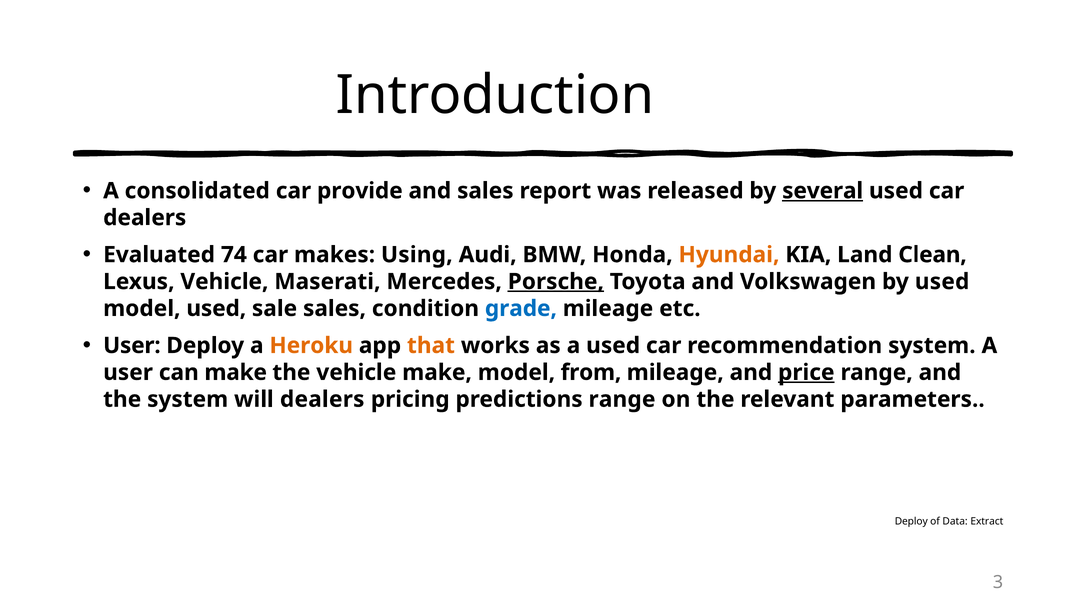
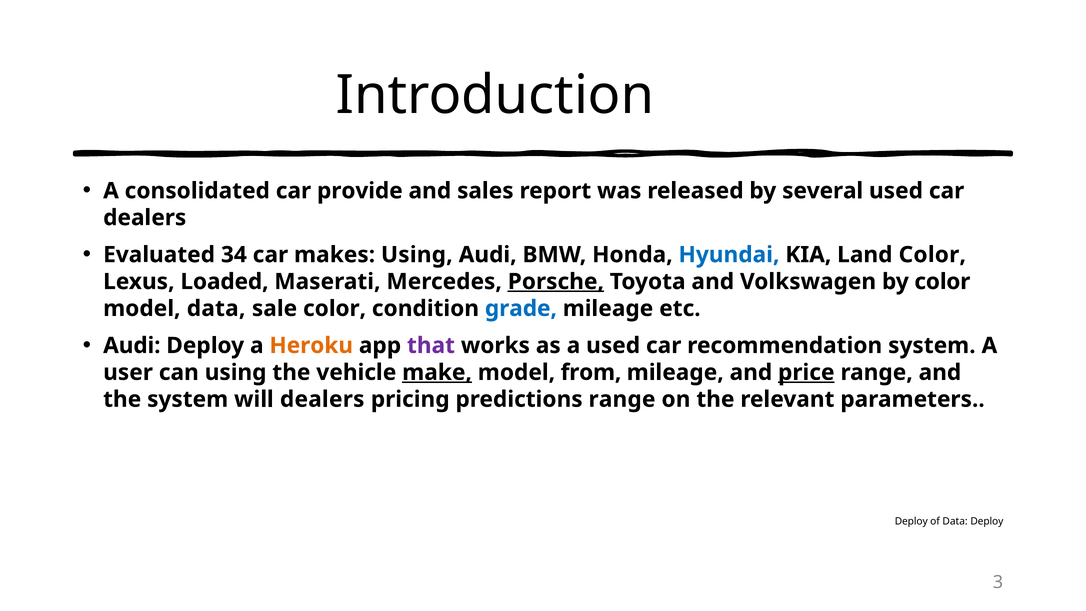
several underline: present -> none (823, 191)
74: 74 -> 34 (234, 255)
Hyundai colour: orange -> blue (729, 255)
Land Clean: Clean -> Color (932, 255)
Lexus Vehicle: Vehicle -> Loaded (224, 282)
by used: used -> color (942, 282)
model used: used -> data (216, 308)
sale sales: sales -> color (335, 308)
User: User -> Audi (132, 345)
that colour: orange -> purple (431, 345)
can make: make -> using (236, 372)
make underline: none -> present (437, 372)
Data Extract: Extract -> Deploy (987, 521)
